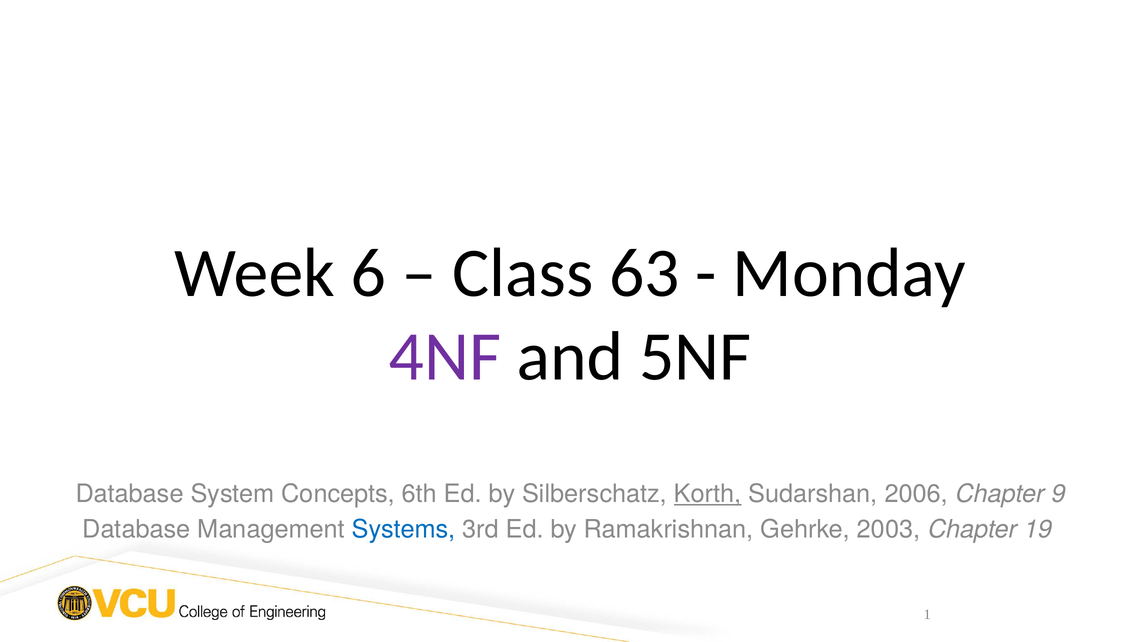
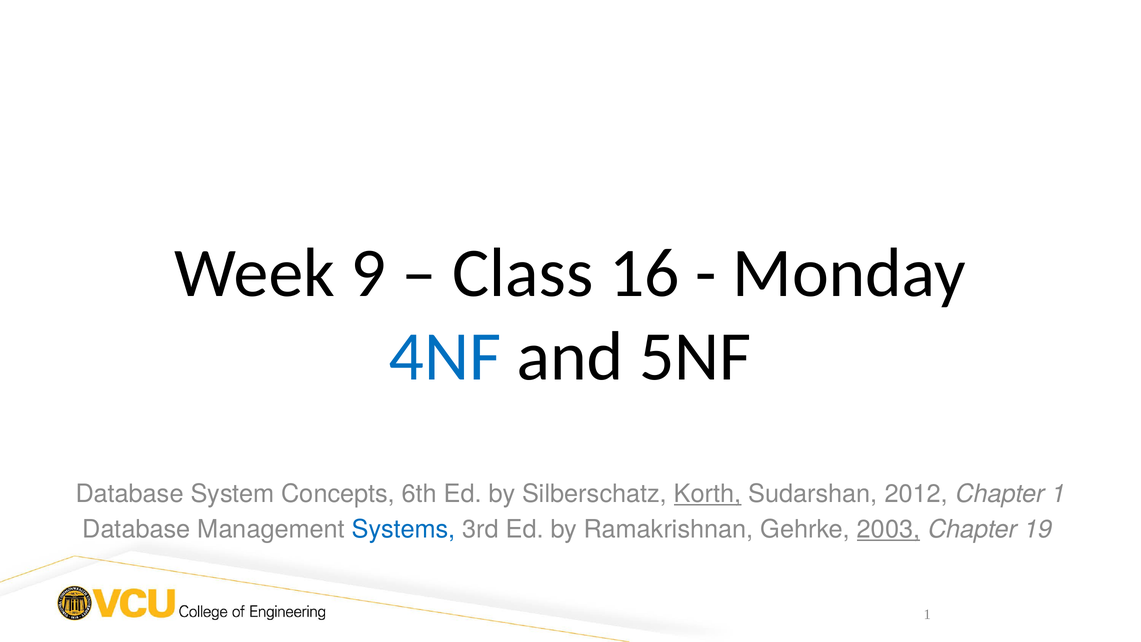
6: 6 -> 9 (368, 273)
63: 63 -> 16 (644, 273)
4NF colour: purple -> blue (445, 357)
2006: 2006 -> 2012 (916, 494)
Chapter 9: 9 -> 1 (1059, 494)
2003 underline: none -> present (889, 529)
